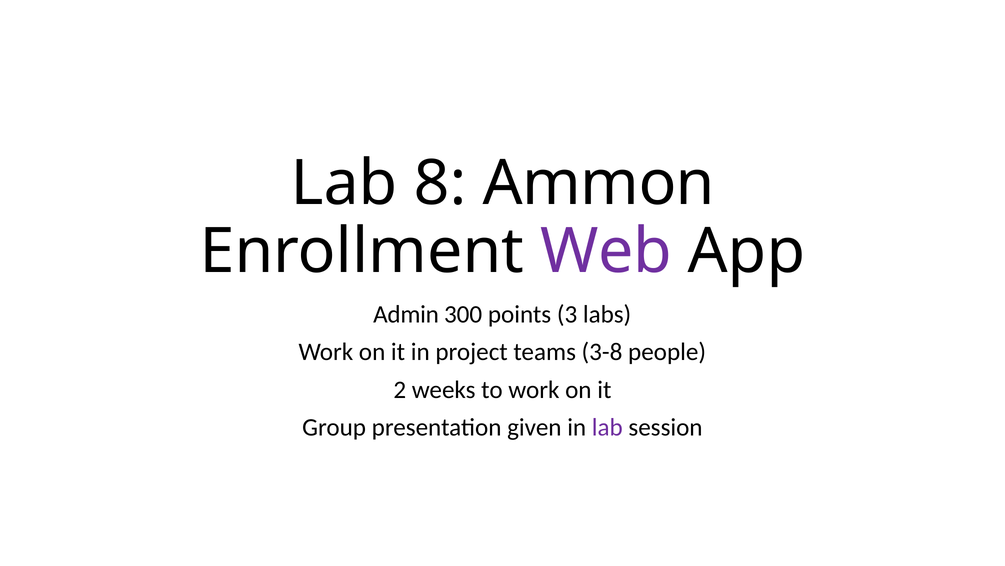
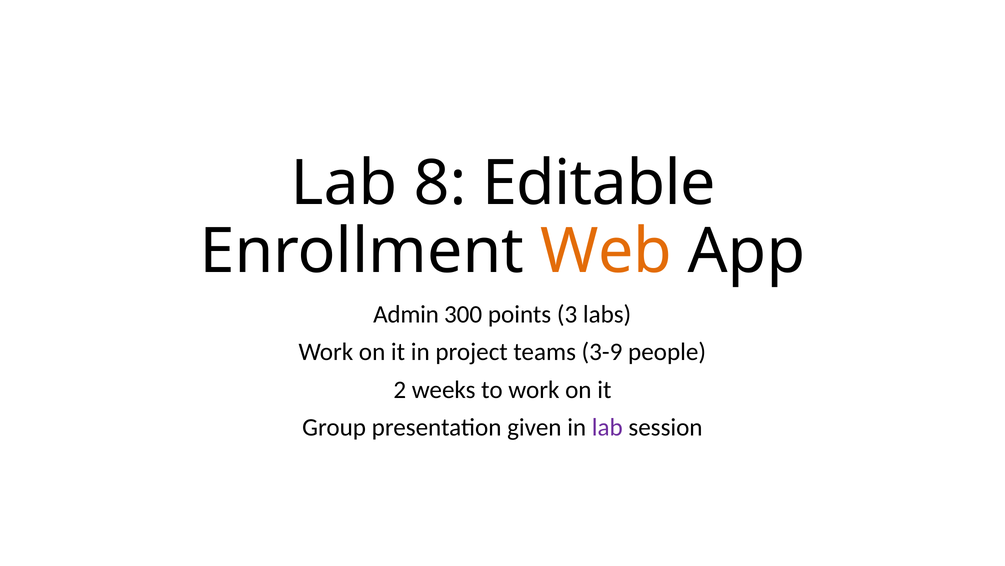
Ammon: Ammon -> Editable (599, 183)
Web colour: purple -> orange (606, 251)
3-8: 3-8 -> 3-9 (602, 352)
